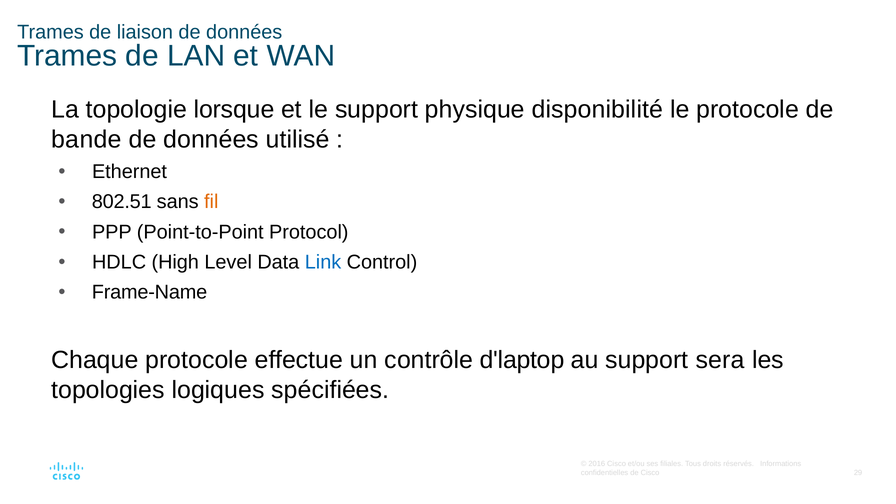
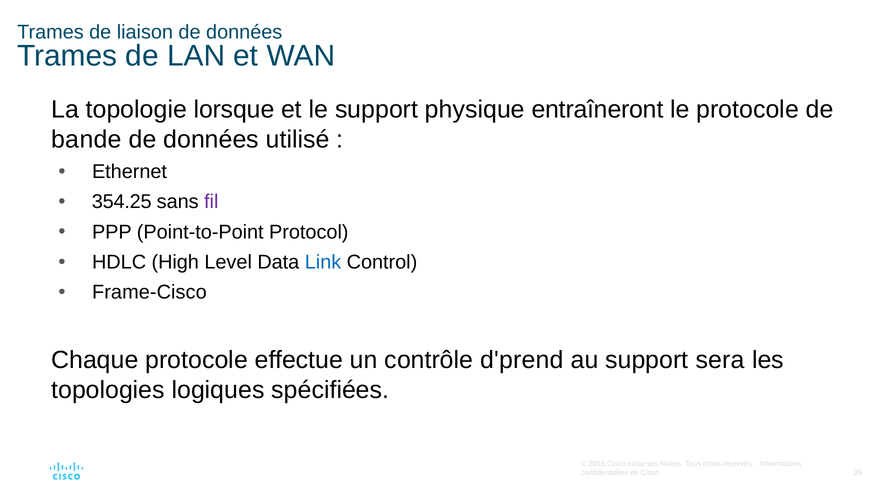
disponibilité: disponibilité -> entraîneront (598, 110)
802.51: 802.51 -> 354.25 (122, 202)
fil colour: orange -> purple (211, 202)
Frame-Name: Frame-Name -> Frame-Cisco (149, 292)
d'laptop: d'laptop -> d'prend (522, 360)
